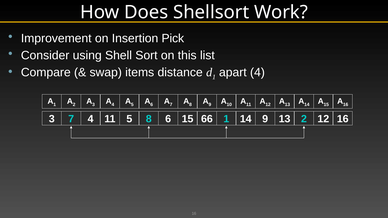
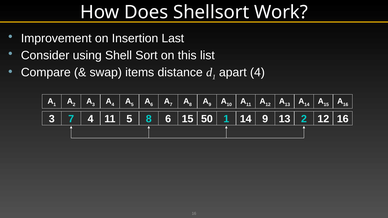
Pick: Pick -> Last (173, 38)
66: 66 -> 50 (207, 119)
